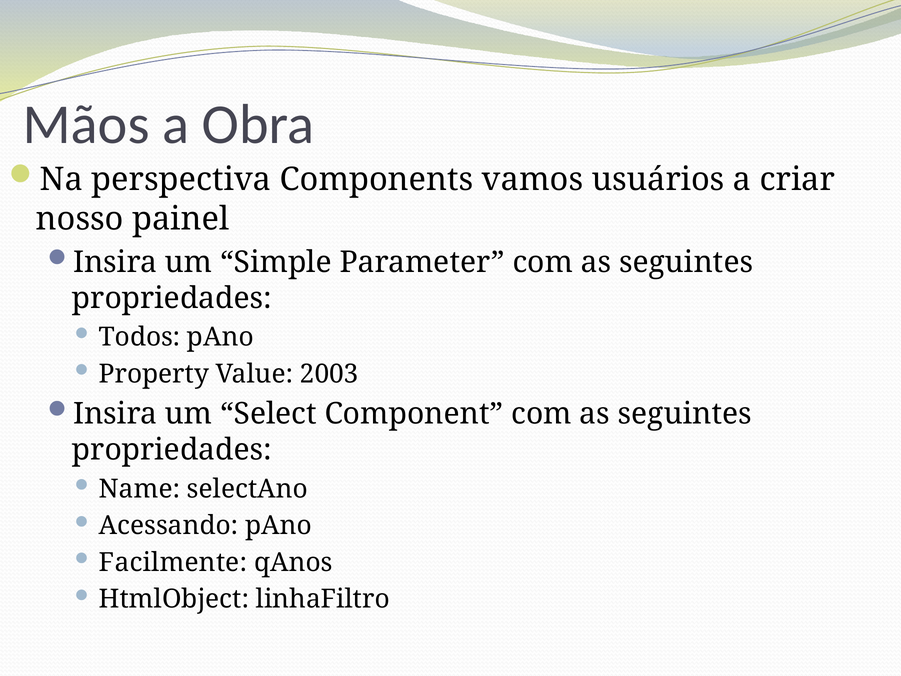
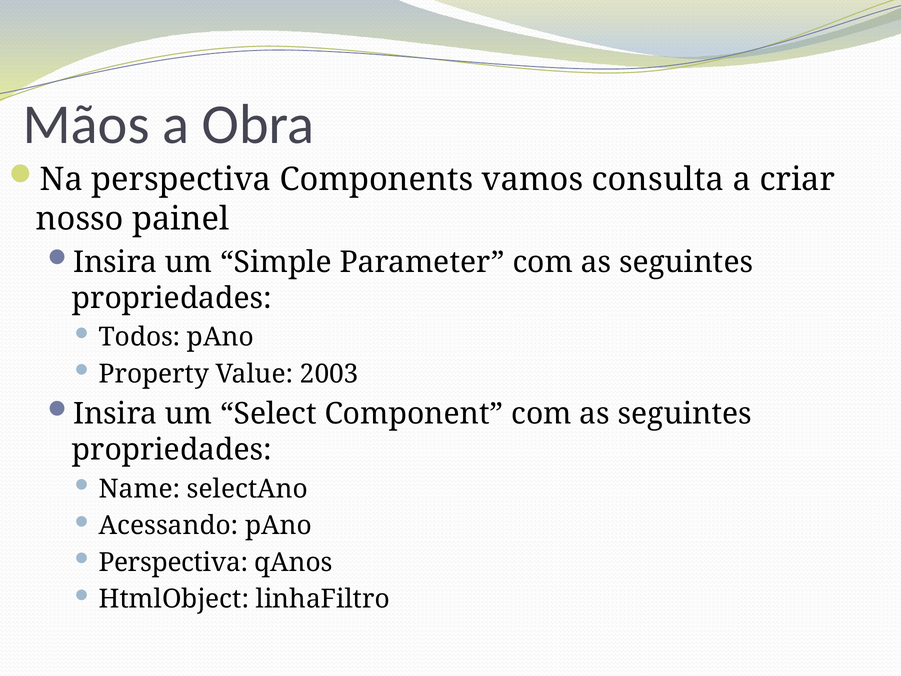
usuários: usuários -> consulta (658, 180)
Facilmente: Facilmente -> Perspectiva (173, 562)
